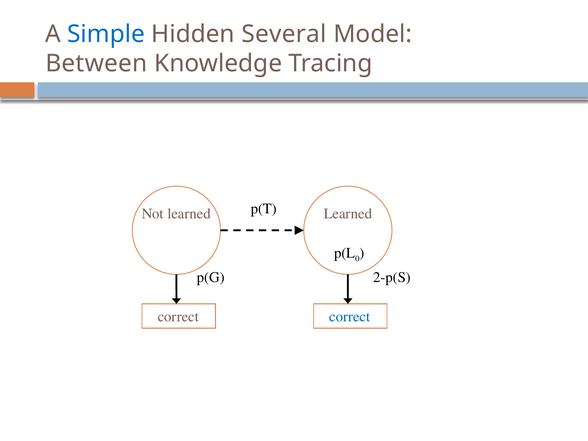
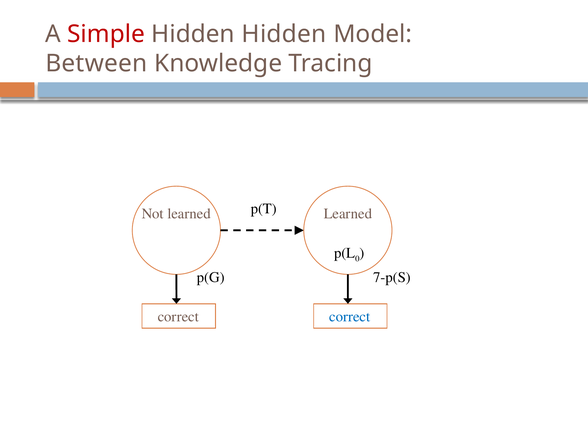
Simple colour: blue -> red (106, 34)
Hidden Several: Several -> Hidden (284, 34)
2-p(S: 2-p(S -> 7-p(S (392, 277)
